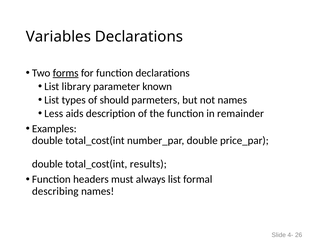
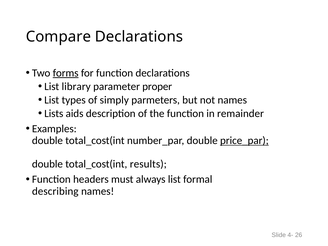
Variables: Variables -> Compare (58, 37)
known: known -> proper (157, 86)
should: should -> simply (114, 100)
Less: Less -> Lists (54, 113)
price_par underline: none -> present (244, 141)
